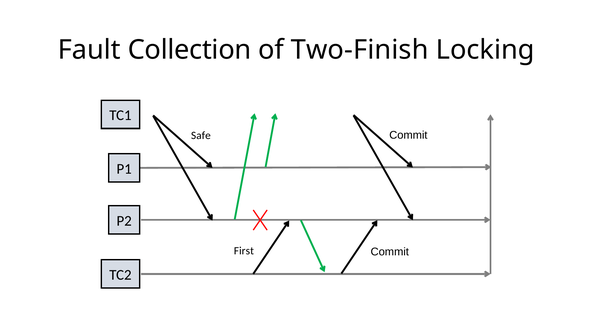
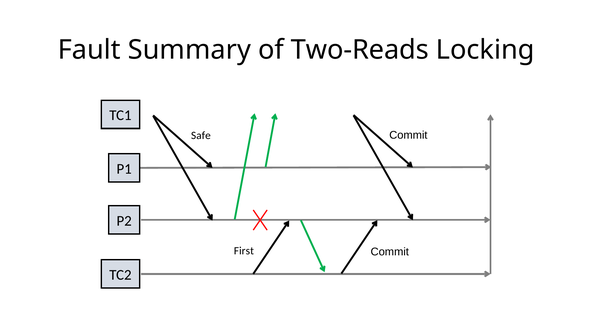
Collection: Collection -> Summary (189, 50)
Two-Finish: Two-Finish -> Two-Reads (360, 50)
